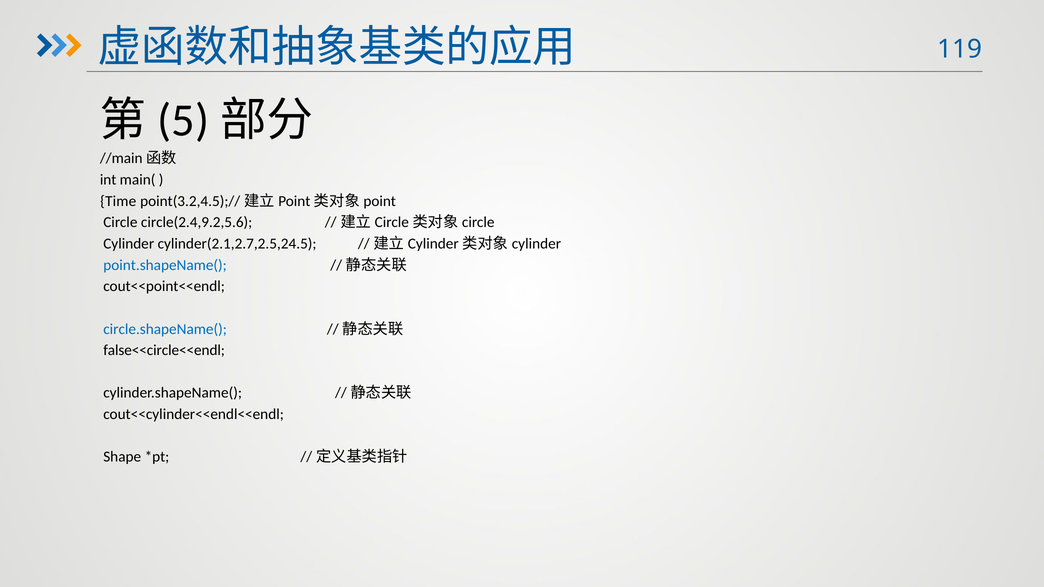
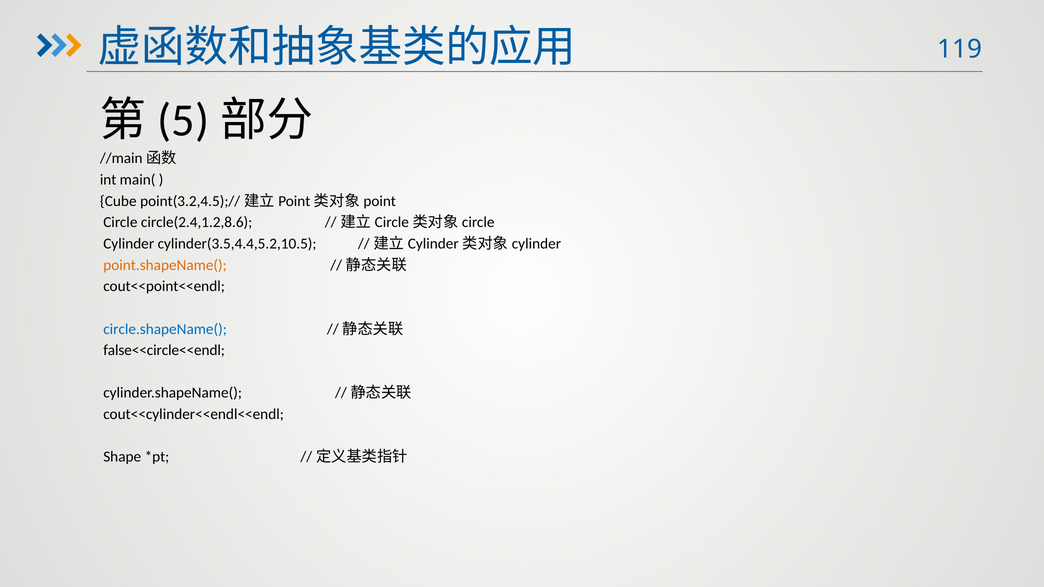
Time: Time -> Cube (118, 201)
circle(2.4,9.2,5.6: circle(2.4,9.2,5.6 -> circle(2.4,1.2,8.6 (197, 222)
cylinder(2.1,2.7,2.5,24.5: cylinder(2.1,2.7,2.5,24.5 -> cylinder(3.5,4.4,5.2,10.5 (237, 244)
point.shapeName( colour: blue -> orange (165, 265)
